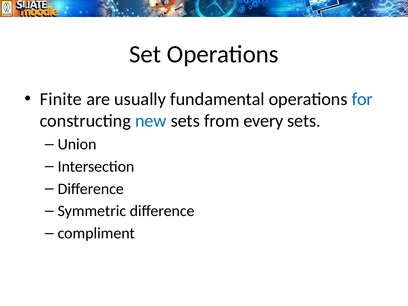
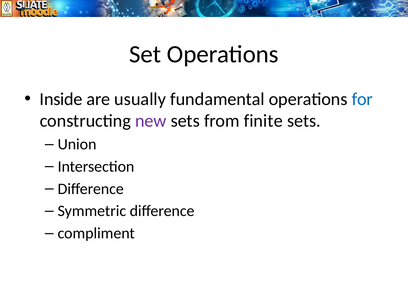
Finite: Finite -> Inside (61, 99)
new colour: blue -> purple (151, 121)
every: every -> finite (263, 121)
